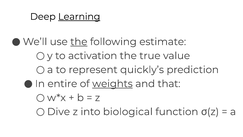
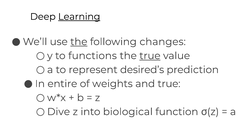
estimate: estimate -> changes (163, 42)
activation: activation -> functions (93, 56)
true underline: none -> present (150, 56)
quickly’s: quickly’s -> desired’s (142, 70)
weights underline: present -> none (112, 84)
and that: that -> true (169, 84)
